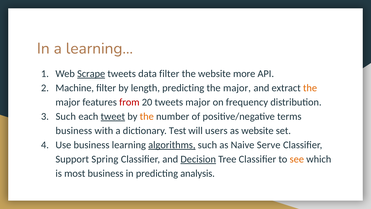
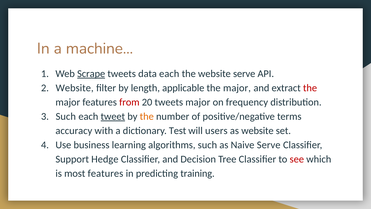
a learning: learning -> machine (99, 48)
data filter: filter -> each (169, 74)
website more: more -> serve (244, 74)
Machine: Machine -> Website (75, 88)
length predicting: predicting -> applicable (183, 88)
the colour: orange -> red (310, 88)
business: business -> accuracy (74, 131)
algorithms underline: present -> none (172, 145)
Spring: Spring -> Hedge (105, 159)
Decision underline: present -> none (198, 159)
see colour: orange -> red (297, 159)
most business: business -> features (105, 173)
analysis: analysis -> training (198, 173)
